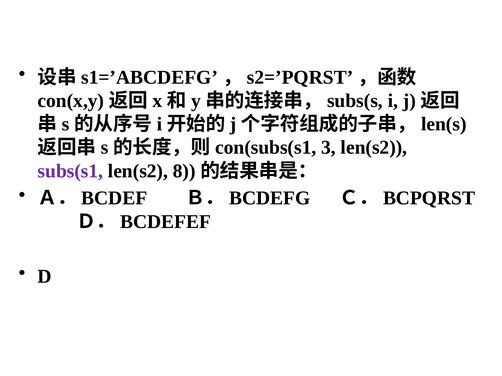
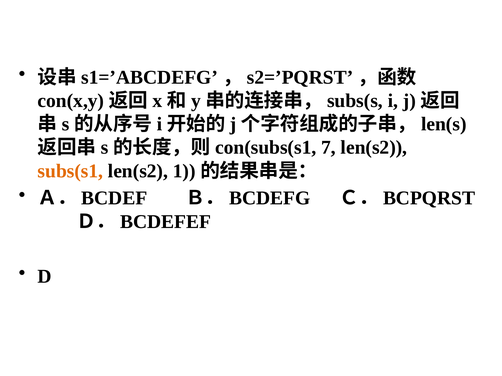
3: 3 -> 7 (328, 148)
subs(s1 colour: purple -> orange (70, 171)
8: 8 -> 1 (184, 171)
